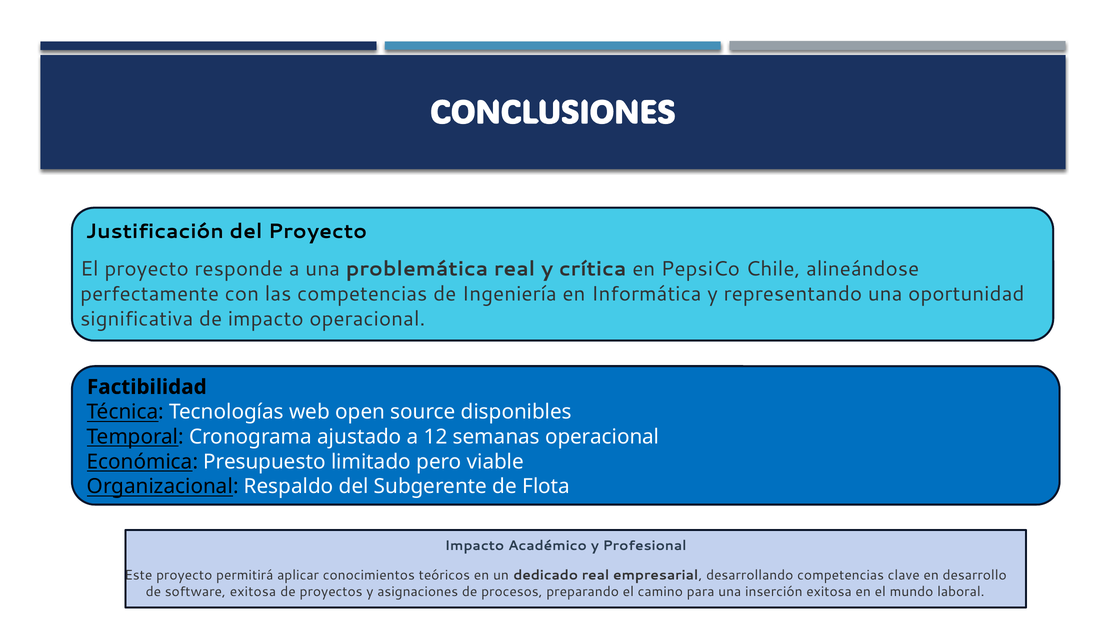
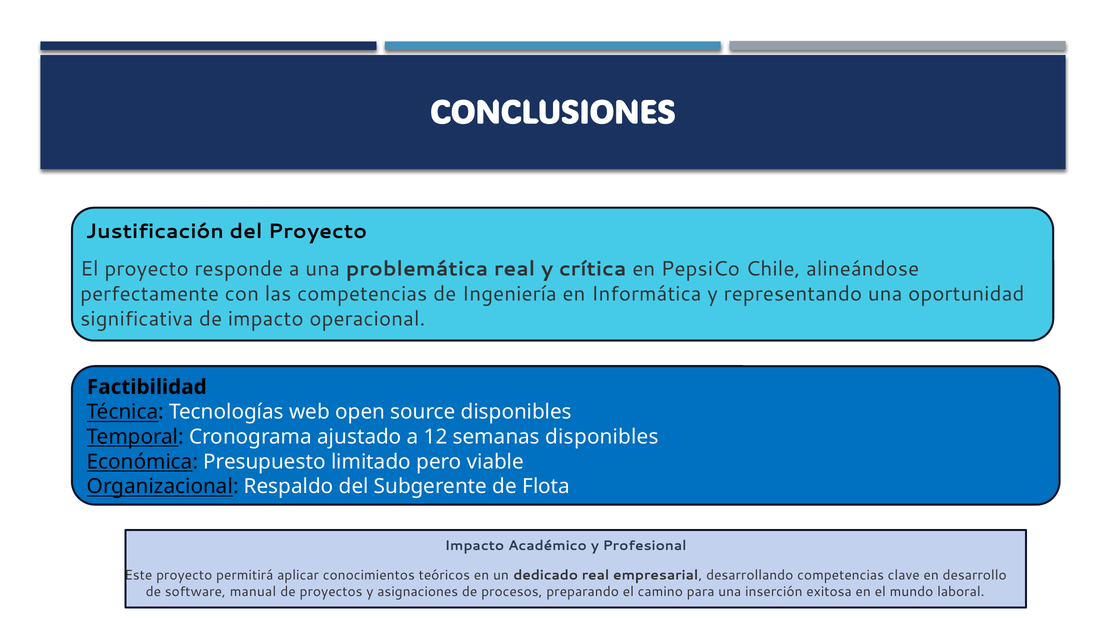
semanas operacional: operacional -> disponibles (602, 437)
software exitosa: exitosa -> manual (253, 592)
